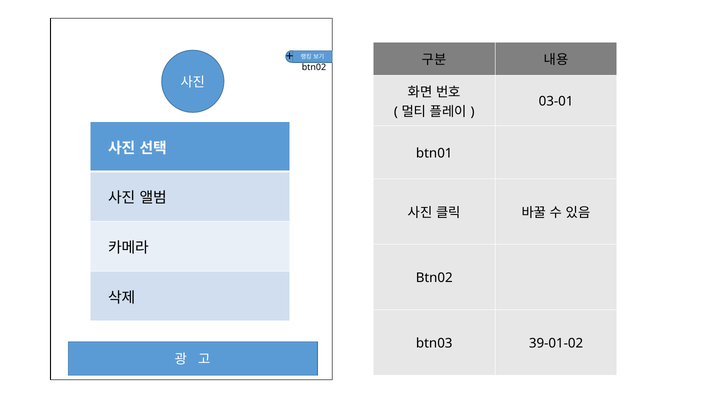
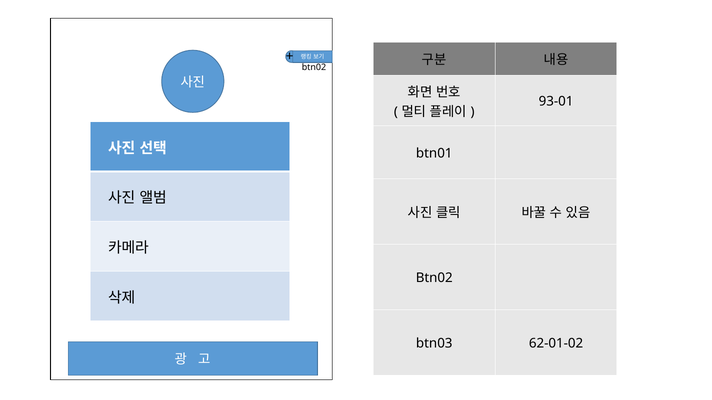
03-01: 03-01 -> 93-01 (556, 101)
39-01-02: 39-01-02 -> 62-01-02 (556, 344)
